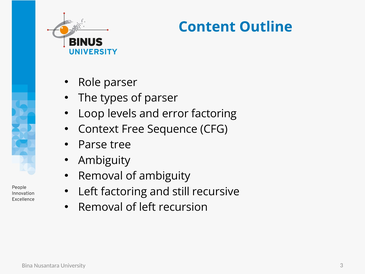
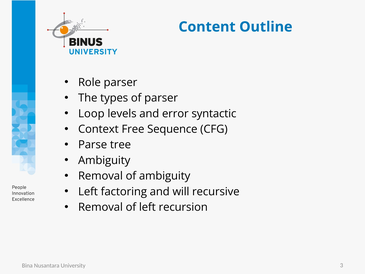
error factoring: factoring -> syntactic (214, 113)
still: still -> will (181, 191)
